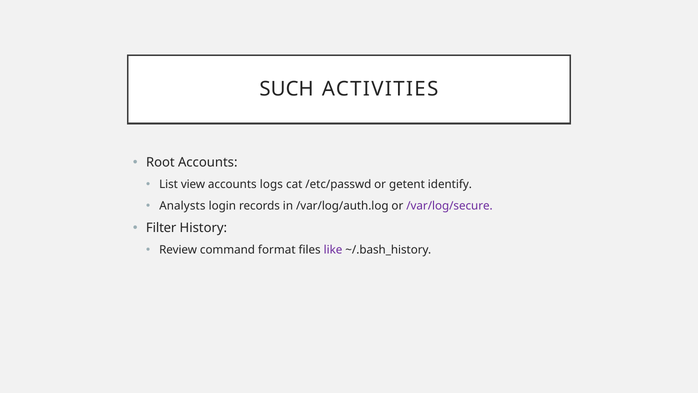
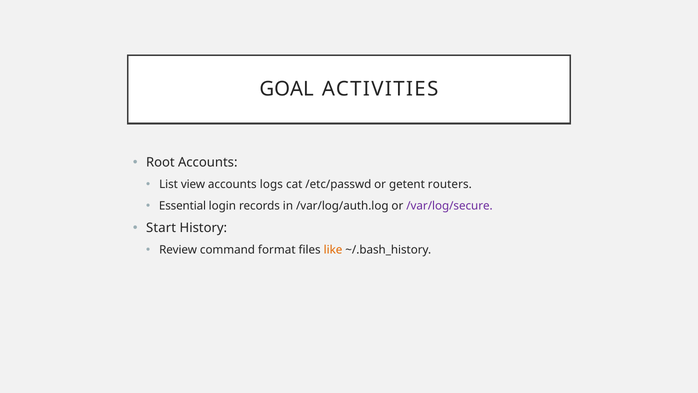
SUCH: SUCH -> GOAL (287, 89)
identify: identify -> routers (450, 184)
Analysts: Analysts -> Essential (182, 206)
Filter: Filter -> Start (161, 228)
like colour: purple -> orange (333, 250)
